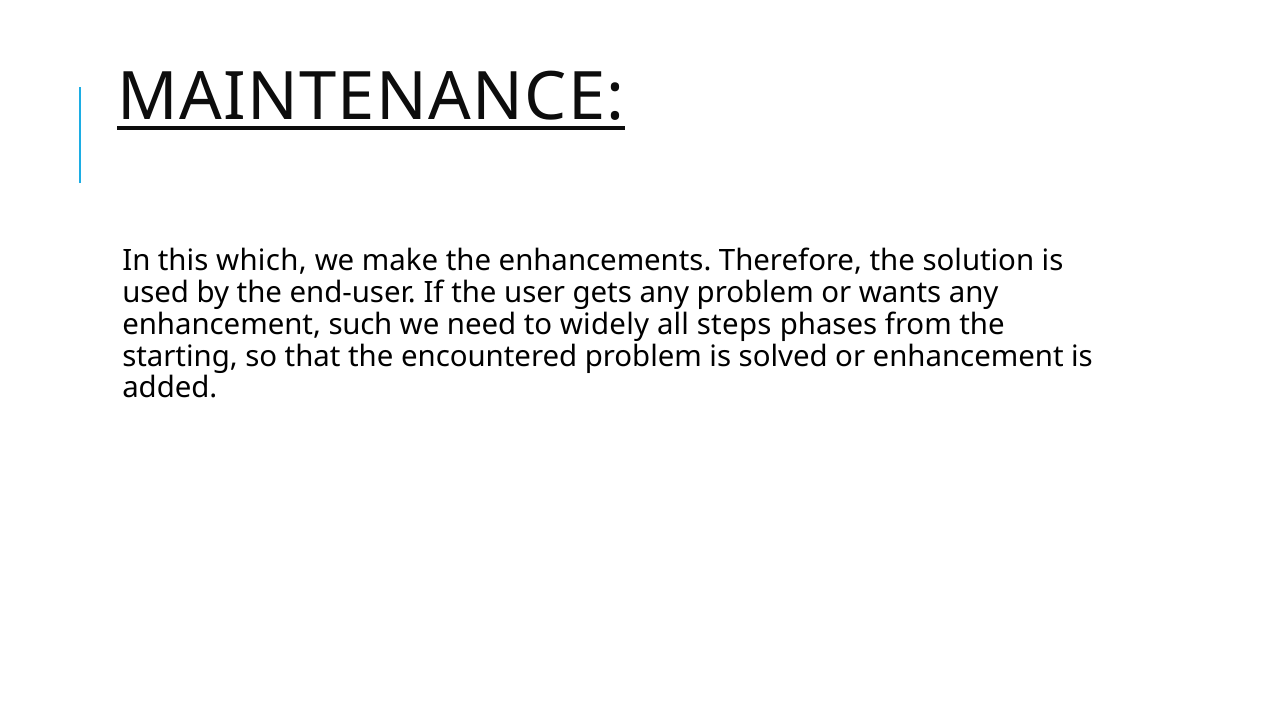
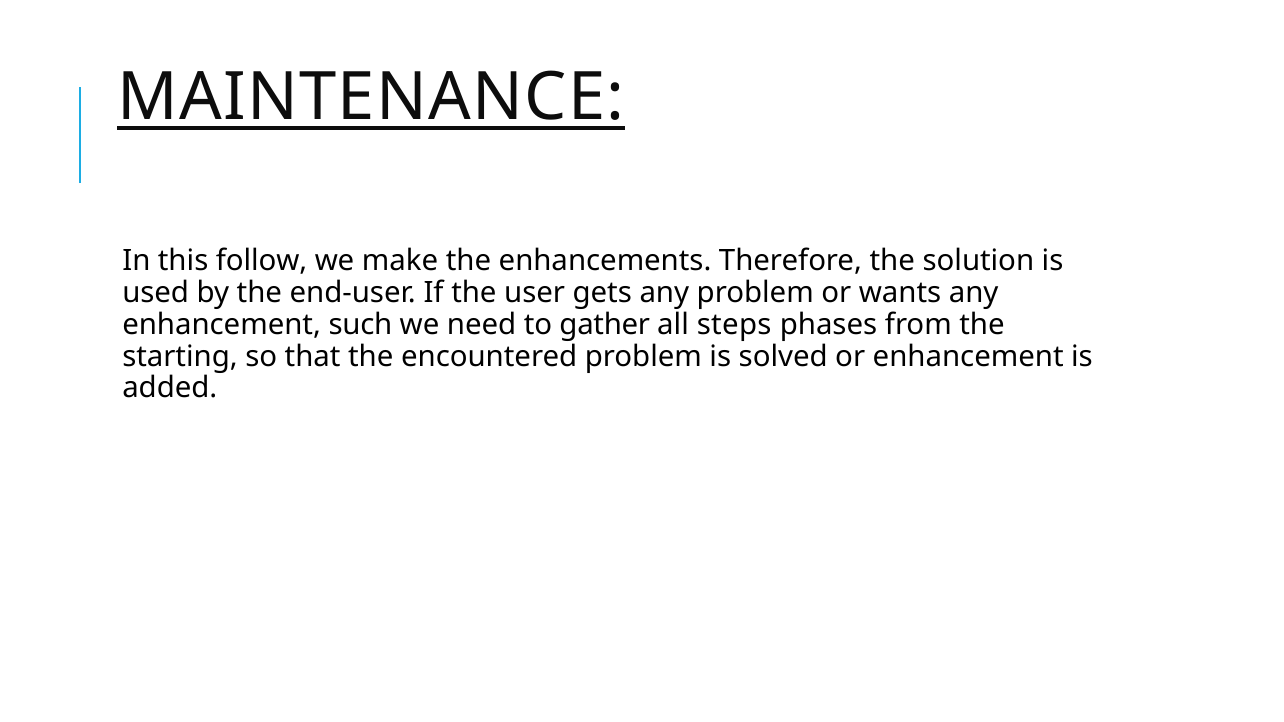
which: which -> follow (262, 261)
widely: widely -> gather (605, 325)
